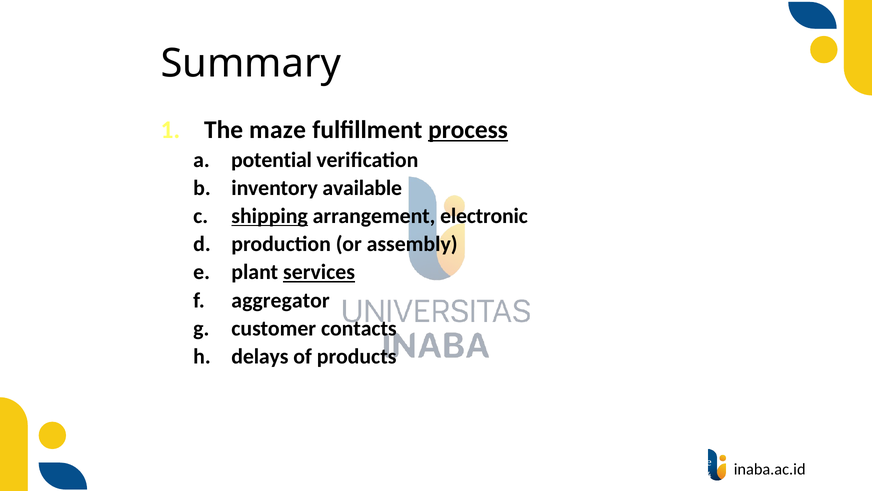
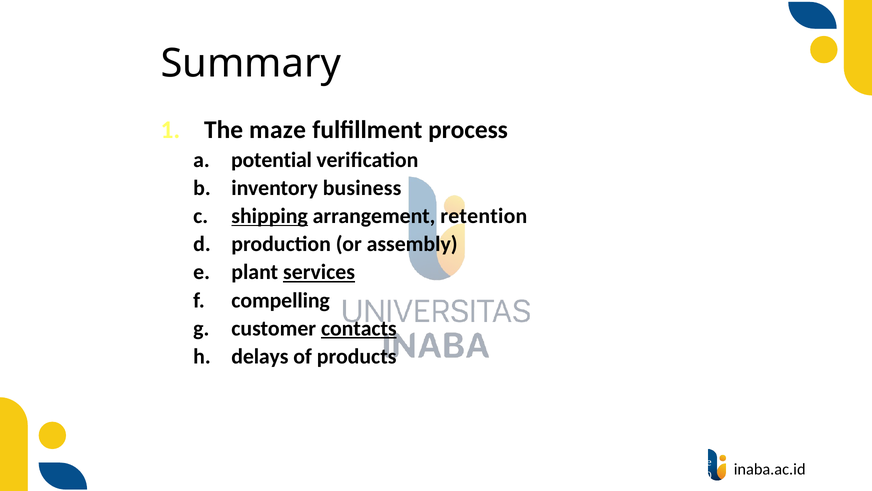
process underline: present -> none (468, 130)
available: available -> business (362, 188)
electronic: electronic -> retention (484, 216)
aggregator: aggregator -> compelling (281, 300)
contacts underline: none -> present (359, 328)
2024: 2024 -> 2000 (701, 475)
